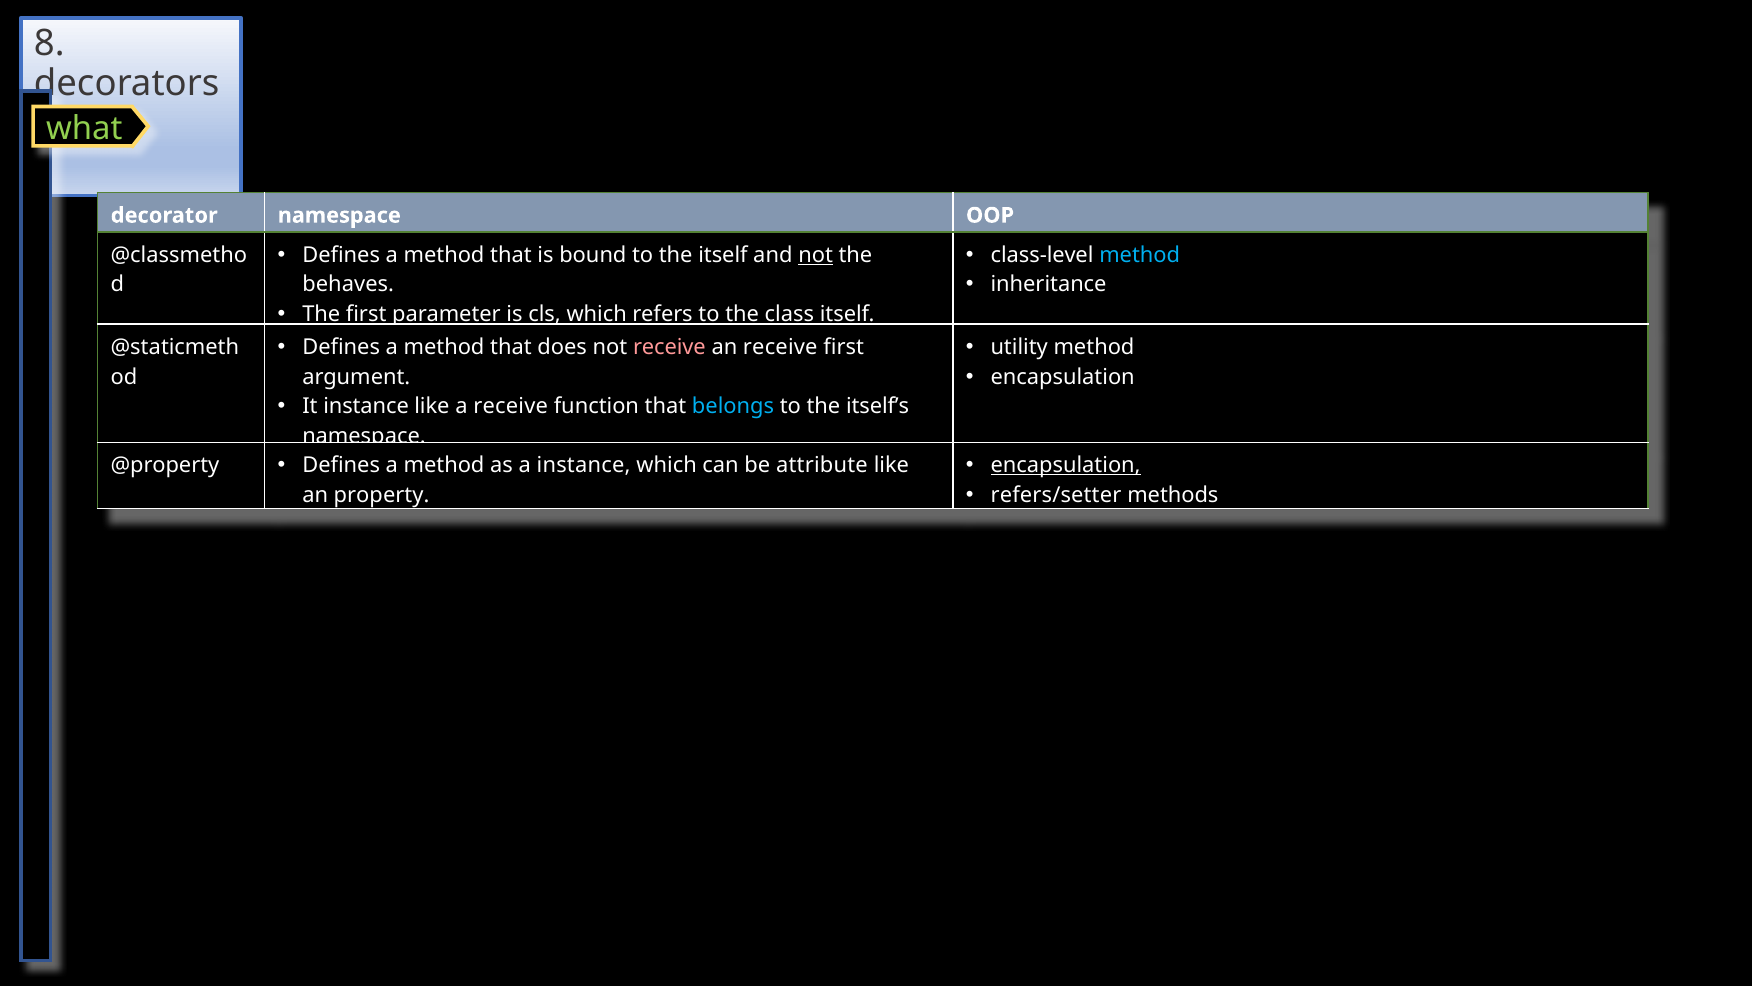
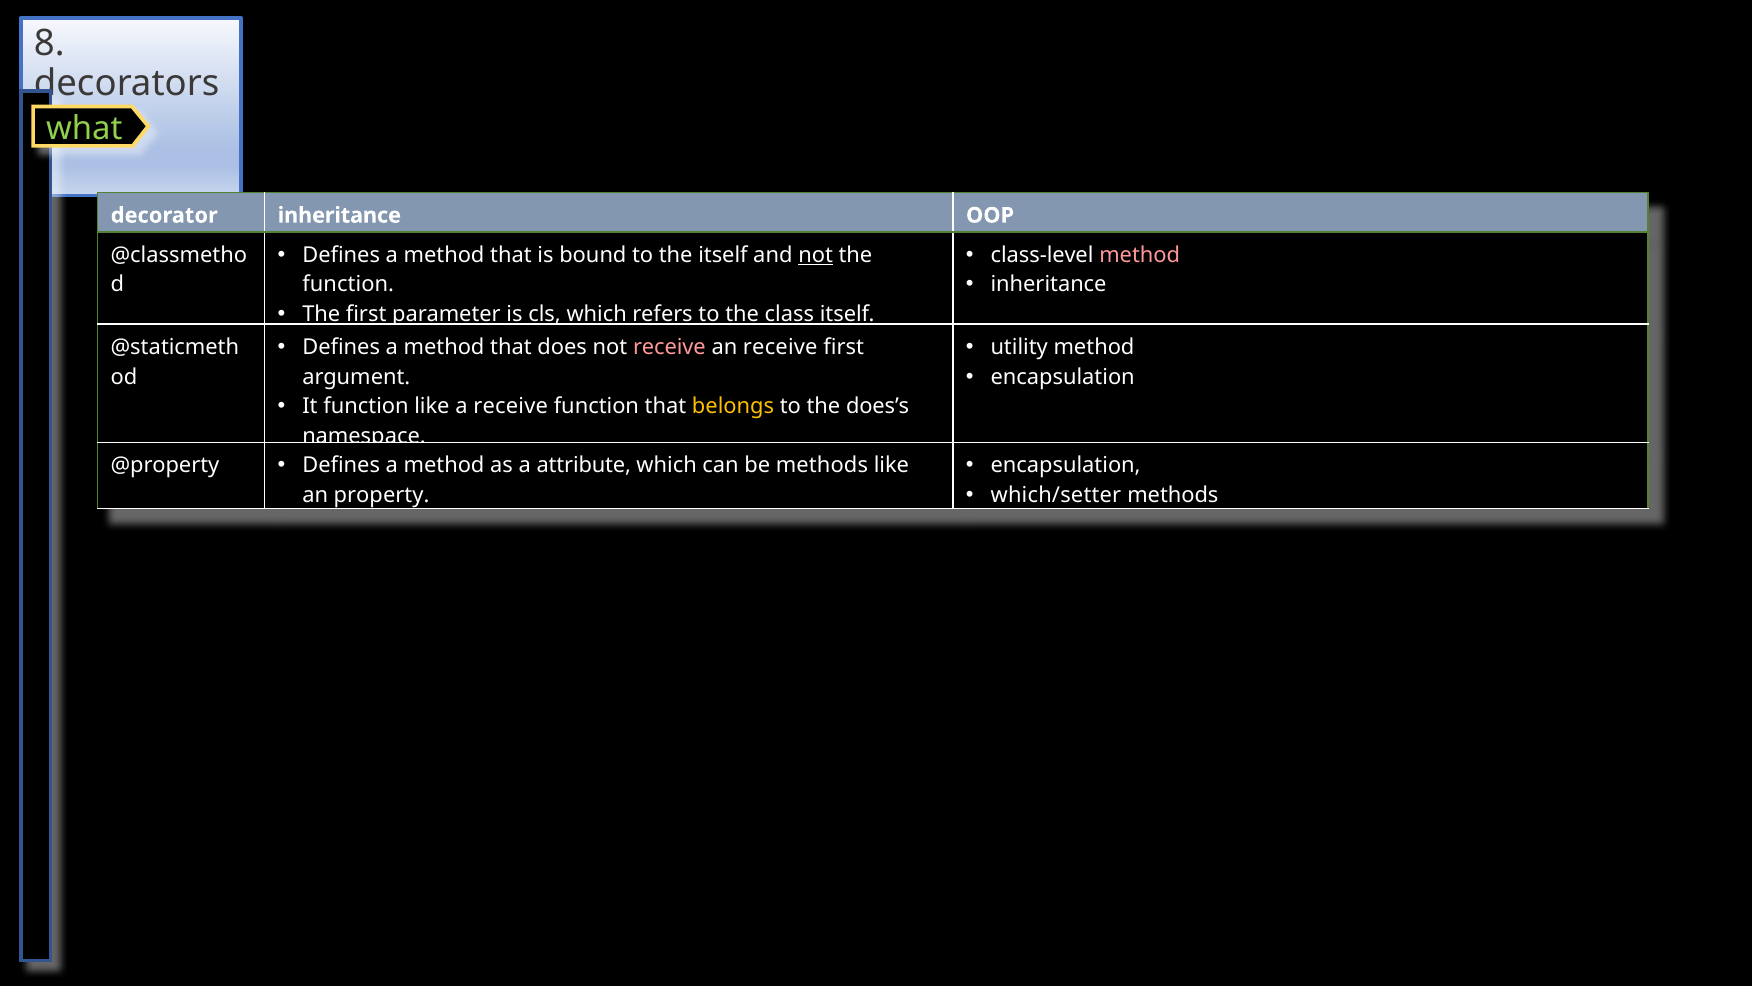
decorator namespace: namespace -> inheritance (339, 215)
method colour: light blue -> pink (1140, 255)
behaves: behaves -> function (348, 285)
It instance: instance -> function (366, 406)
belongs colour: light blue -> yellow (733, 406)
itself’s: itself’s -> does’s (878, 406)
encapsulation underline: present -> none (1066, 465)
a instance: instance -> attribute (584, 465)
be attribute: attribute -> methods (822, 465)
refers/setter: refers/setter -> which/setter (1056, 495)
